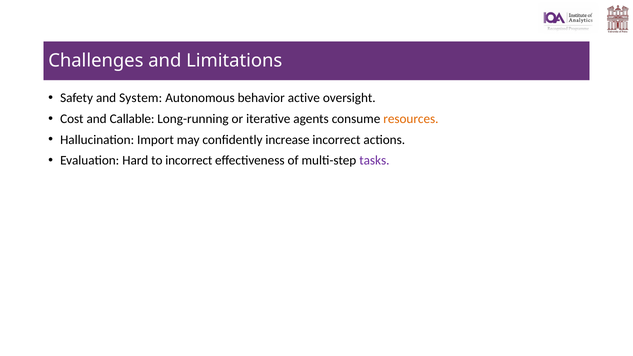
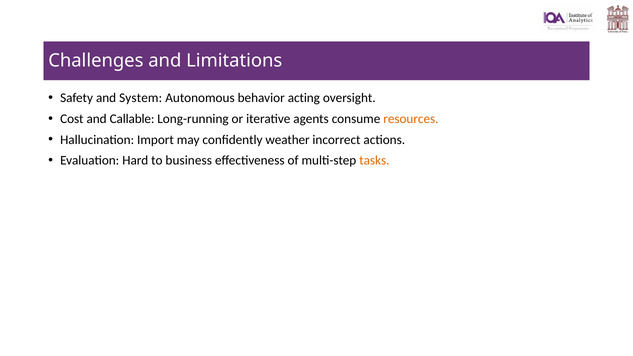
active: active -> acting (304, 98)
increase: increase -> weather (288, 140)
to incorrect: incorrect -> business (189, 161)
tasks colour: purple -> orange (374, 161)
